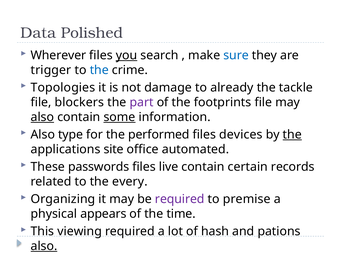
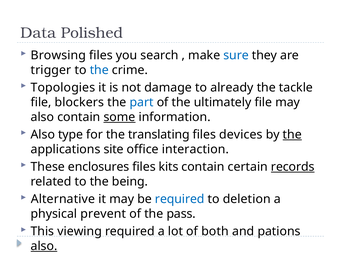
Wherever: Wherever -> Browsing (58, 55)
you underline: present -> none (127, 55)
part colour: purple -> blue (142, 103)
footprints: footprints -> ultimately (223, 103)
also underline: present -> none (42, 117)
performed: performed -> translating (159, 135)
automated: automated -> interaction (195, 150)
passwords: passwords -> enclosures (99, 167)
live: live -> kits (169, 167)
records underline: none -> present (293, 167)
every: every -> being (130, 182)
Organizing: Organizing -> Alternative (63, 200)
required colour: purple -> blue (180, 200)
premise: premise -> deletion (247, 200)
appears: appears -> prevent (103, 214)
time: time -> pass (181, 214)
hash: hash -> both (215, 232)
